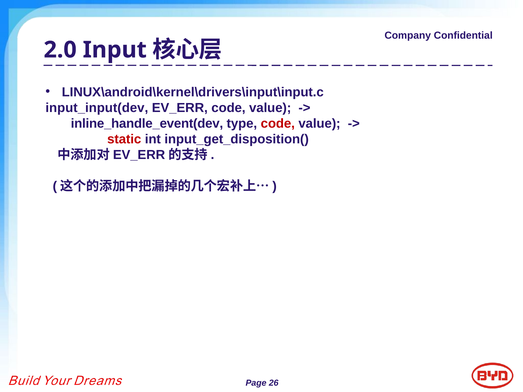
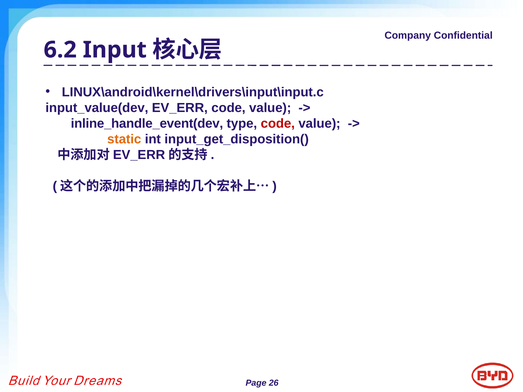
2.0: 2.0 -> 6.2 (60, 50)
input_input(dev: input_input(dev -> input_value(dev (97, 108)
static colour: red -> orange (124, 139)
